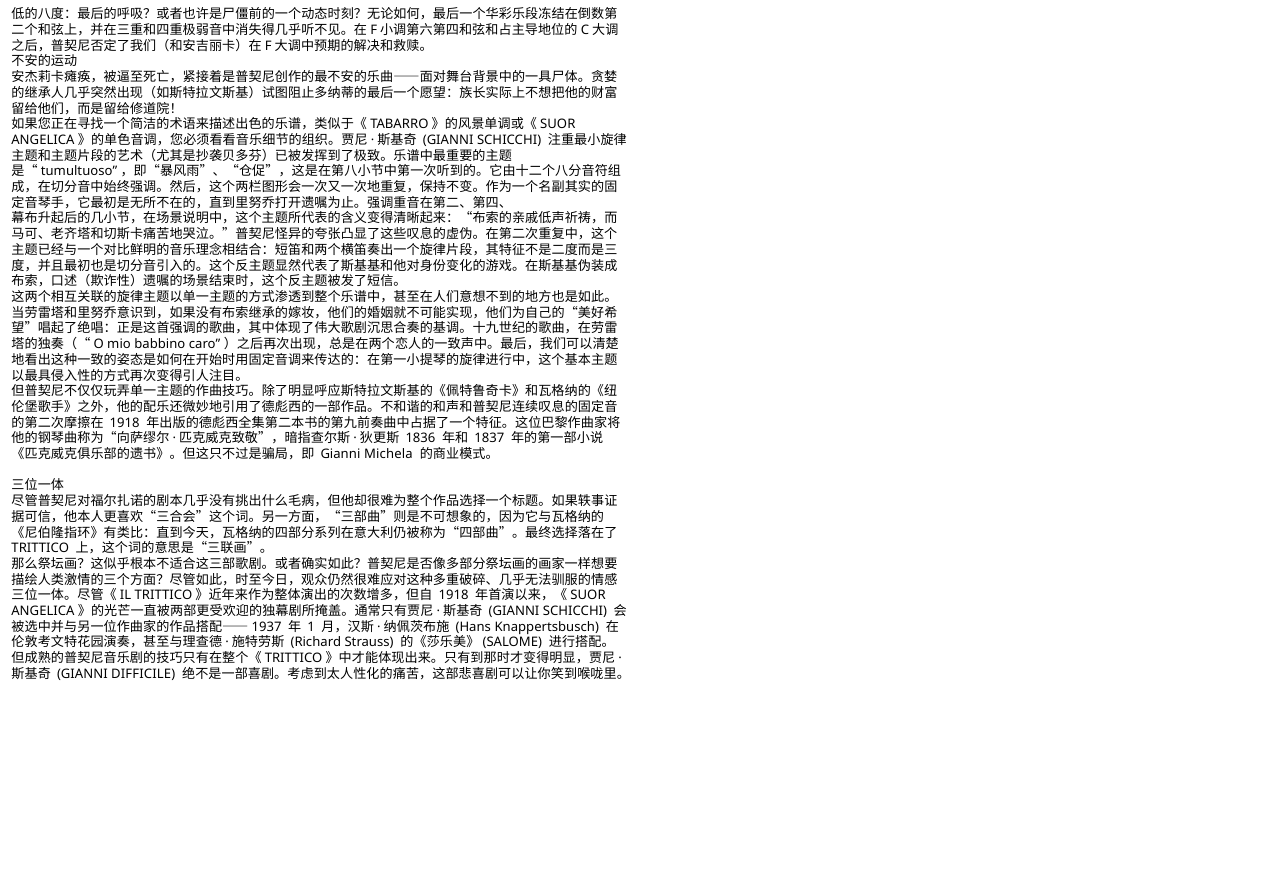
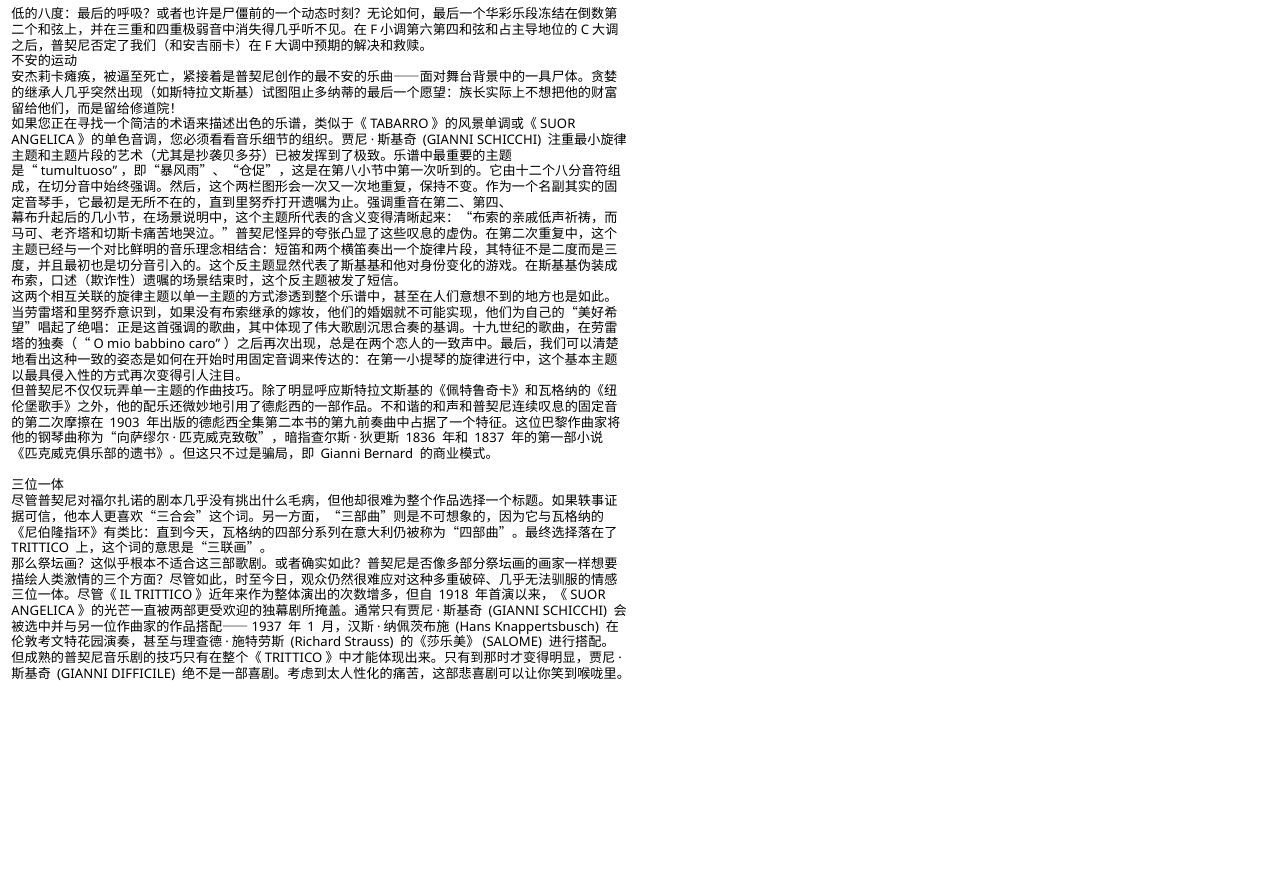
1918: 1918 -> 1903 (125, 423)
Michela: Michela -> Bernard (389, 454)
